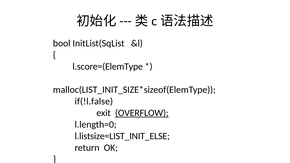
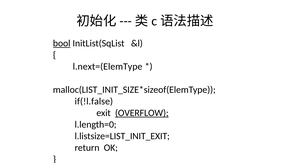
bool underline: none -> present (62, 43)
l.score=(ElemType: l.score=(ElemType -> l.next=(ElemType (108, 67)
l.listsize=LIST_INIT_ELSE: l.listsize=LIST_INIT_ELSE -> l.listsize=LIST_INIT_EXIT (122, 136)
